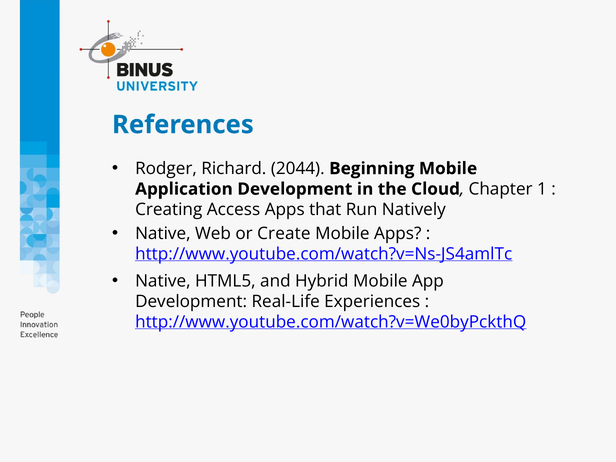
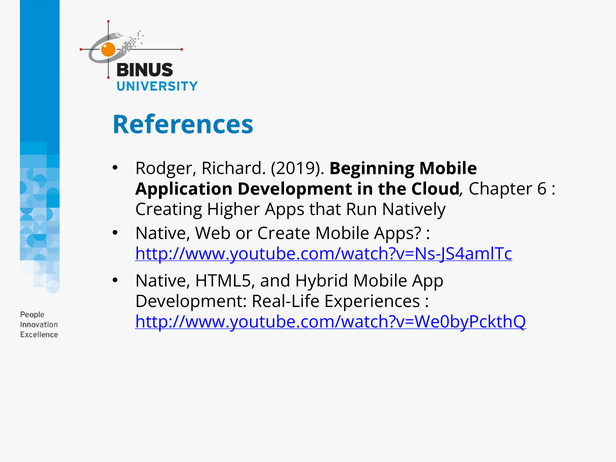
2044: 2044 -> 2019 (298, 169)
1: 1 -> 6 (542, 189)
Access: Access -> Higher (233, 210)
